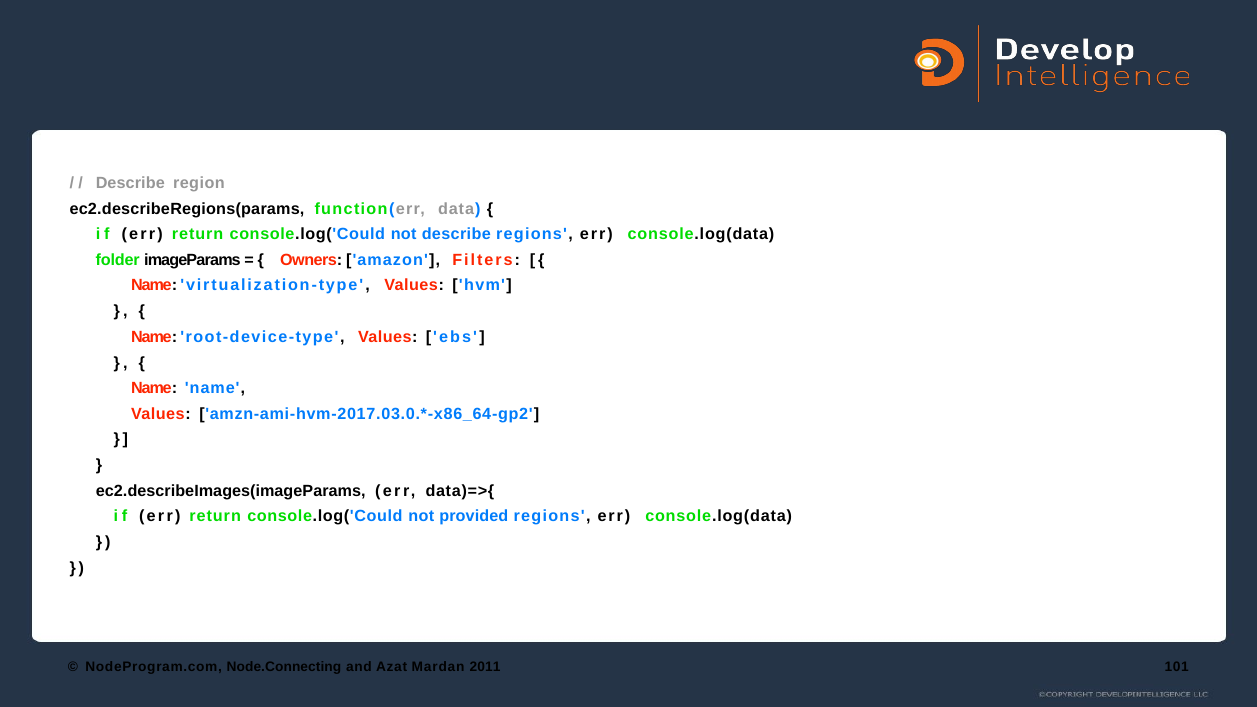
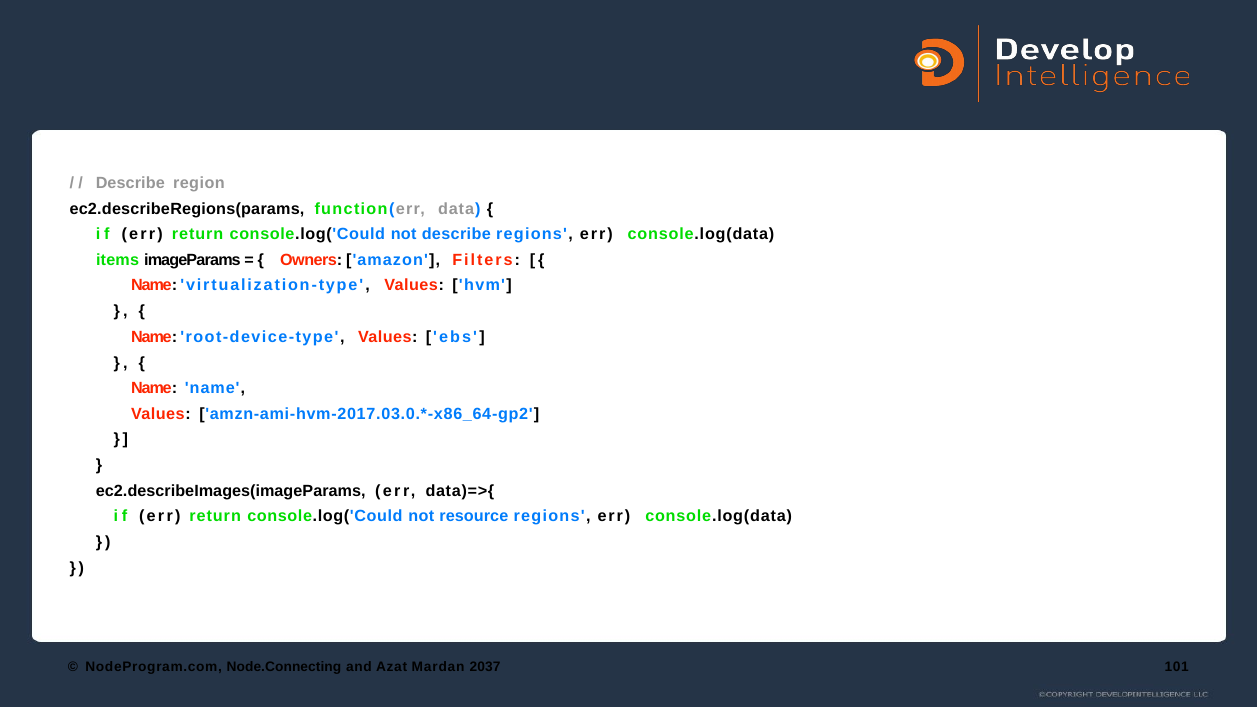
folder: folder -> items (118, 260)
provided: provided -> resource (474, 517)
2011: 2011 -> 2037 (485, 667)
